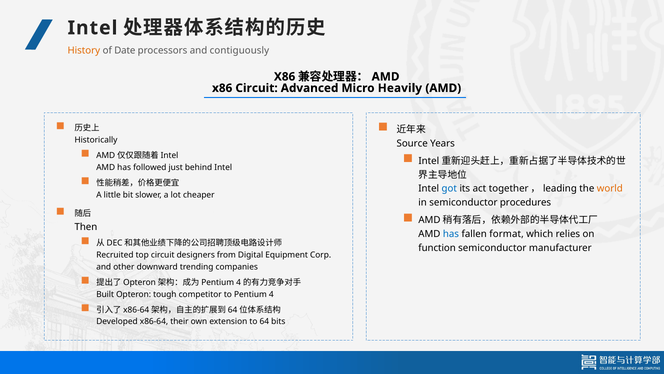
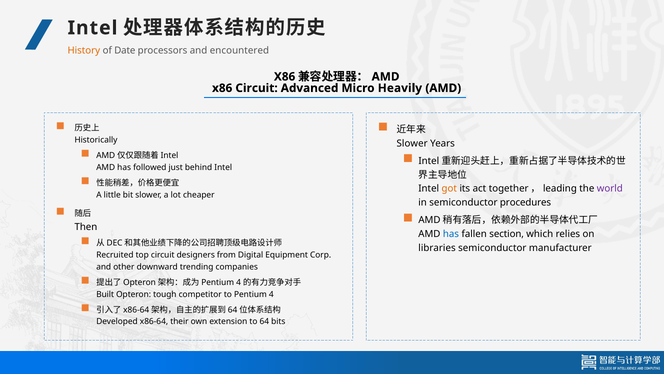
contiguously: contiguously -> encountered (239, 50)
Source: Source -> Slower (412, 143)
got colour: blue -> orange (449, 189)
world colour: orange -> purple (610, 189)
format: format -> section (507, 234)
function: function -> libraries (437, 248)
